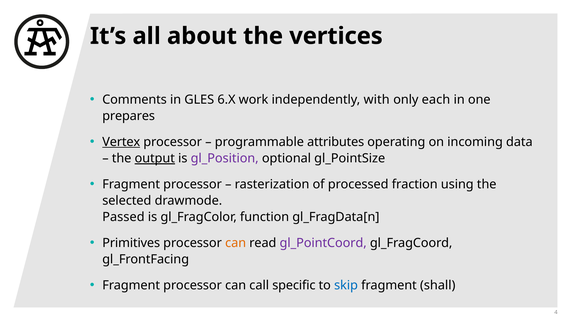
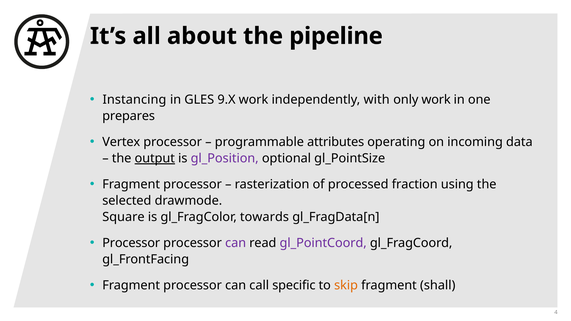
vertices: vertices -> pipeline (336, 36)
Comments: Comments -> Instancing (134, 100)
6.X: 6.X -> 9.X (226, 100)
only each: each -> work (436, 100)
Vertex underline: present -> none (121, 142)
Passed: Passed -> Square (123, 217)
function: function -> towards (264, 217)
Primitives: Primitives -> Processor (131, 243)
can colour: orange -> purple (236, 243)
skip colour: blue -> orange (346, 286)
